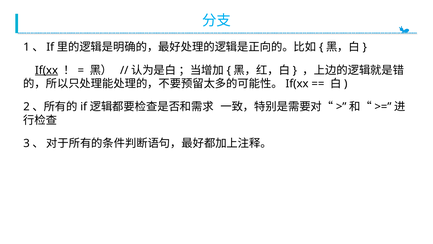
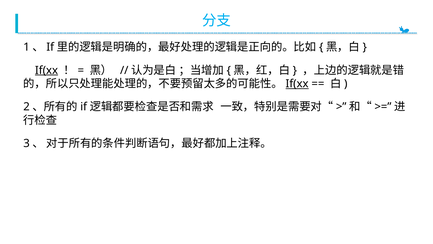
If(xx underline: none -> present (297, 84)
